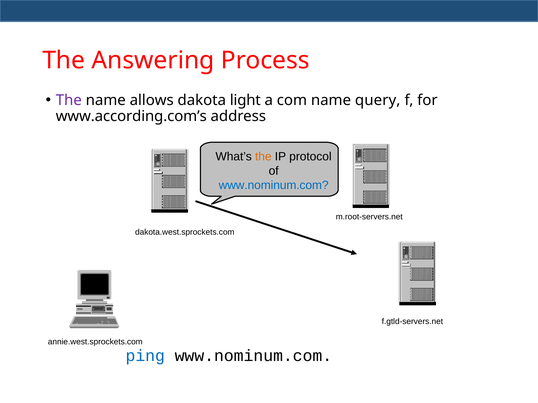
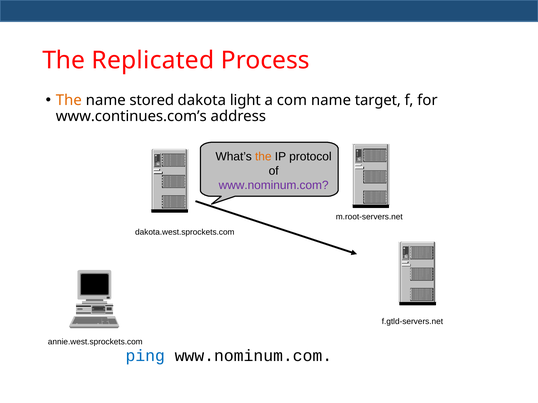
Answering: Answering -> Replicated (153, 60)
The colour: purple -> orange (69, 100)
allows: allows -> stored (152, 100)
query: query -> target (378, 100)
www.according.com’s: www.according.com’s -> www.continues.com’s (131, 116)
www.nominum.com colour: blue -> purple (274, 186)
